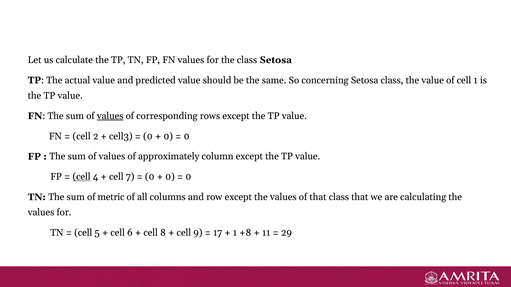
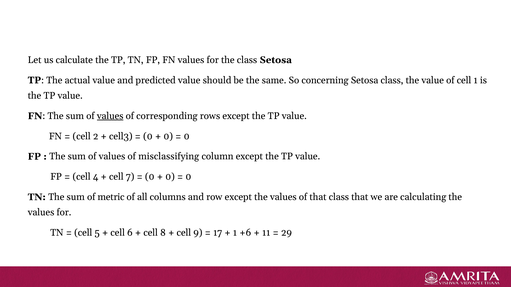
approximately: approximately -> misclassifying (169, 157)
cell underline: present -> none (82, 177)
+8: +8 -> +6 (245, 233)
